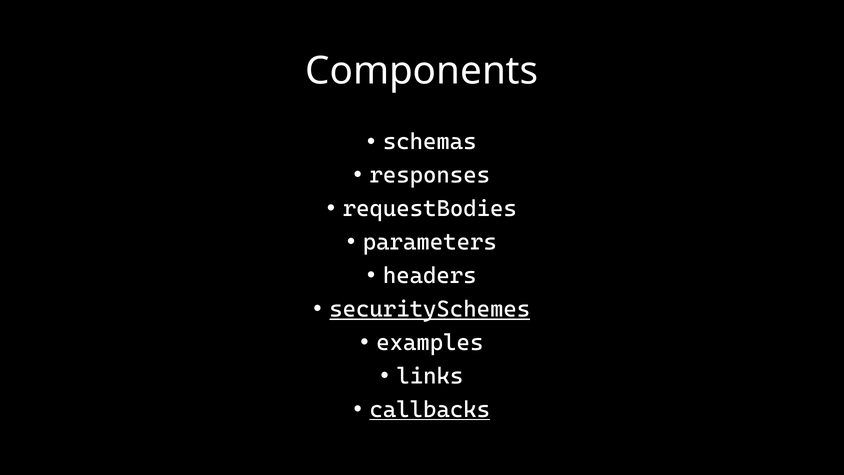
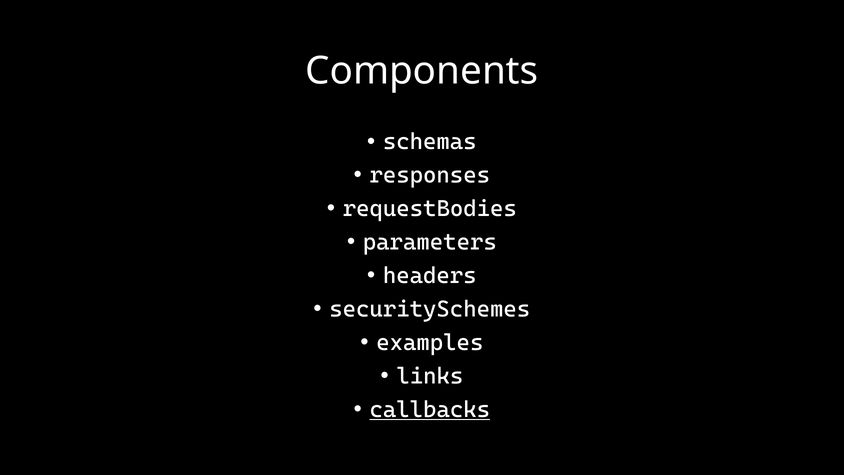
securitySchemes underline: present -> none (430, 309)
